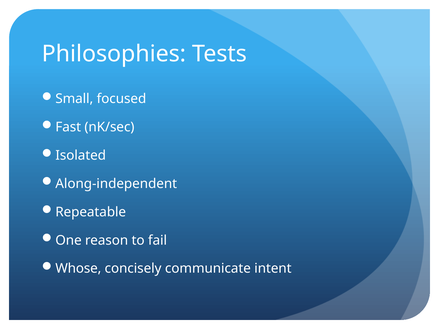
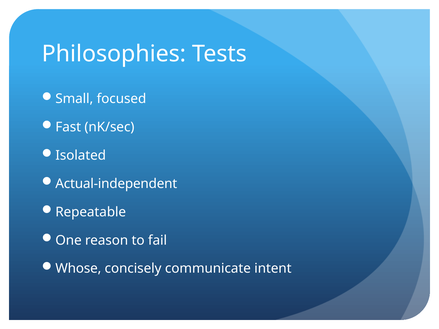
Along-independent: Along-independent -> Actual-independent (116, 184)
